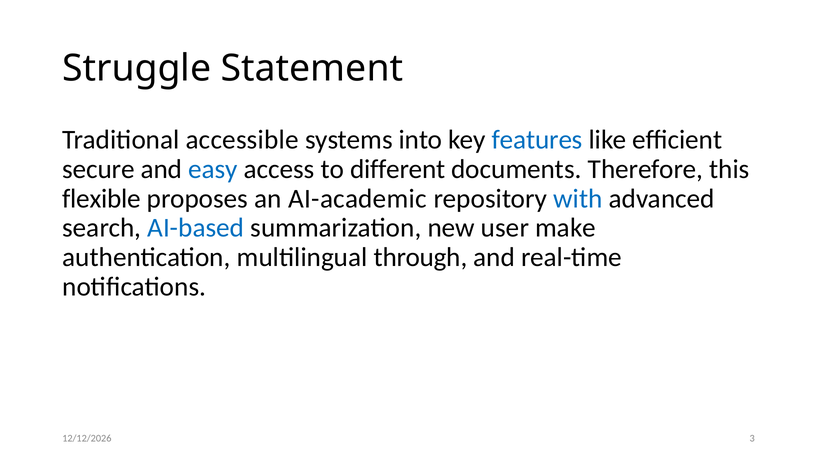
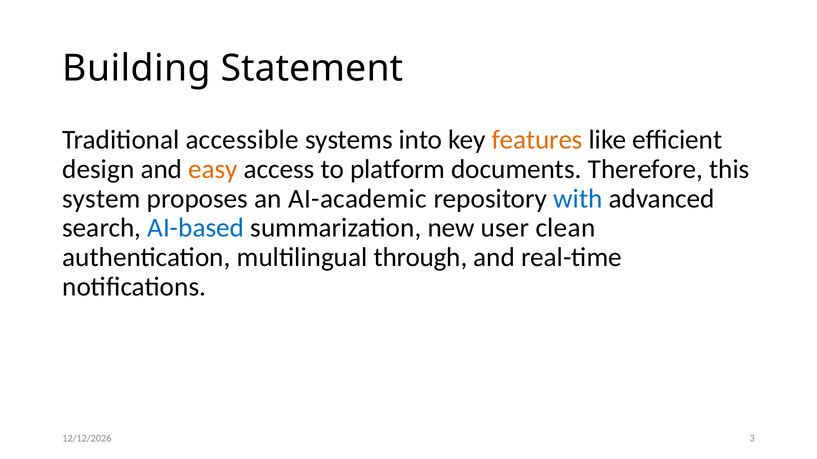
Struggle: Struggle -> Building (136, 69)
features colour: blue -> orange (537, 140)
secure: secure -> design (98, 169)
easy colour: blue -> orange (213, 169)
different: different -> platform (398, 169)
flexible: flexible -> system (101, 199)
make: make -> clean (565, 228)
